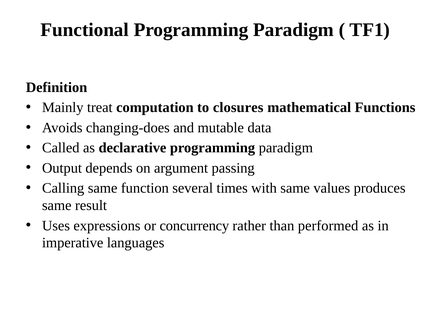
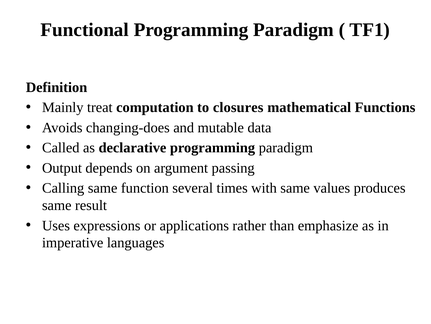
concurrency: concurrency -> applications (194, 225)
performed: performed -> emphasize (328, 225)
